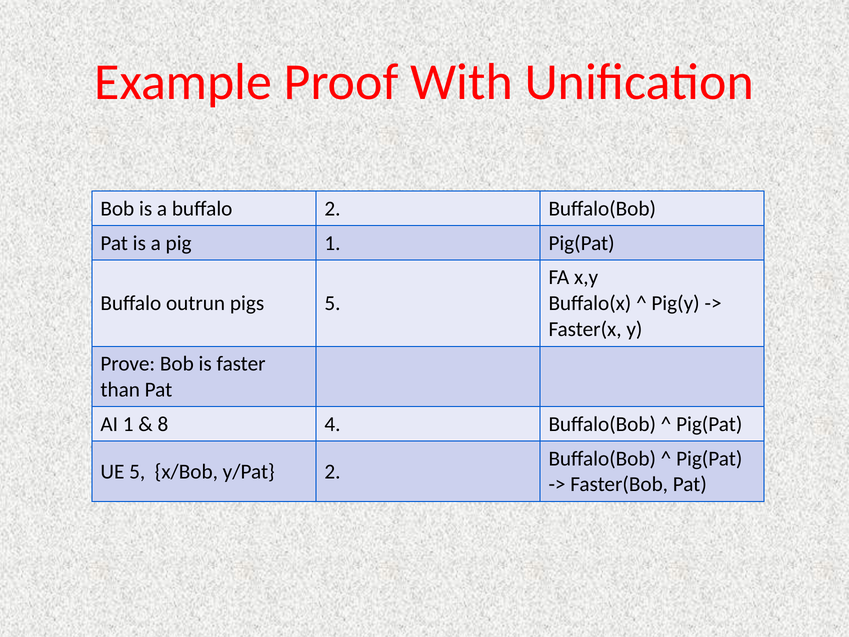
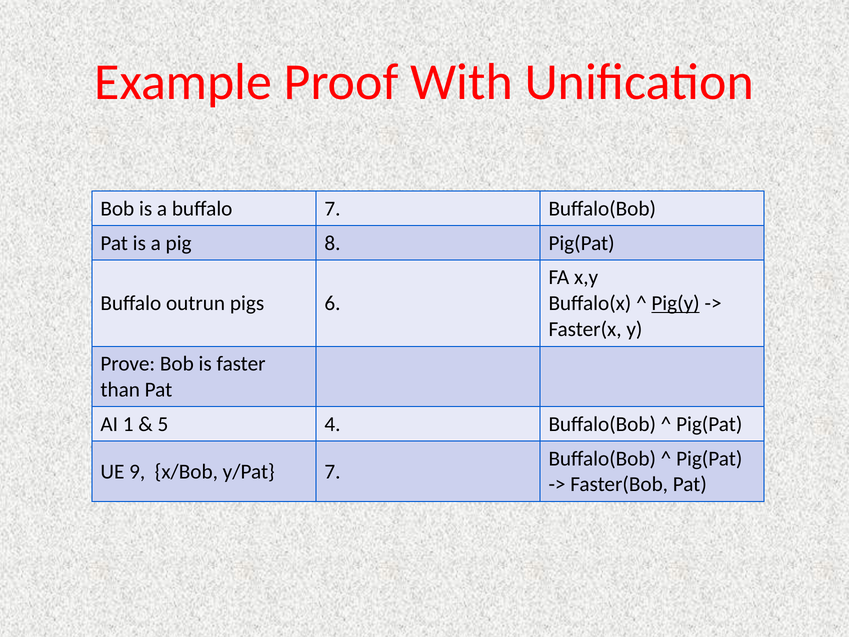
buffalo 2: 2 -> 7 (333, 208)
pig 1: 1 -> 8 (333, 243)
pigs 5: 5 -> 6 (333, 303)
Pig(y underline: none -> present (676, 303)
8: 8 -> 5 (163, 424)
UE 5: 5 -> 9 (137, 471)
y/Pat 2: 2 -> 7 (333, 471)
